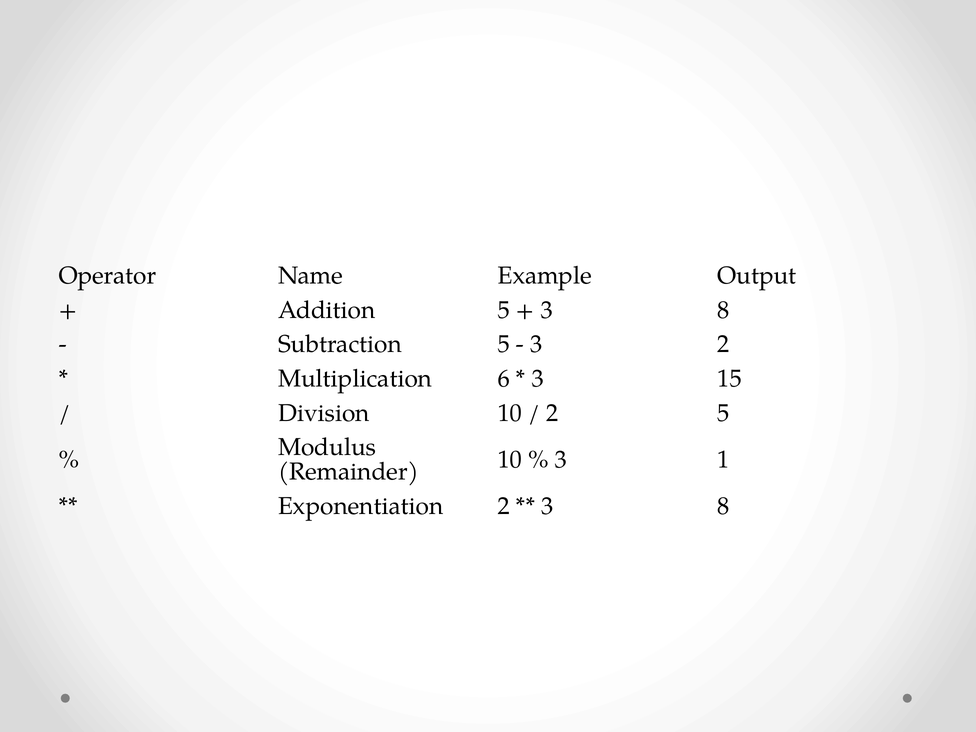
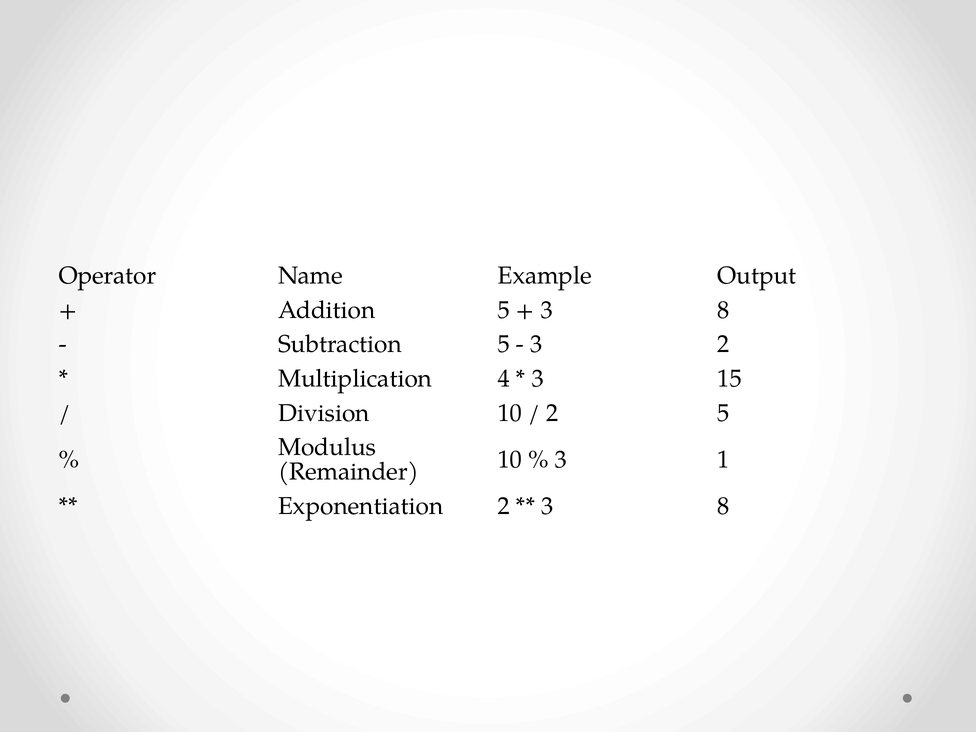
6: 6 -> 4 (504, 379)
